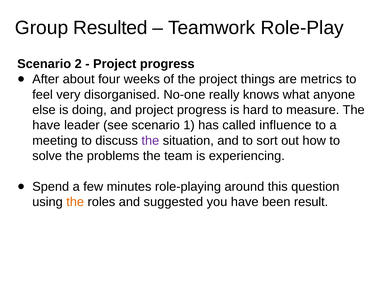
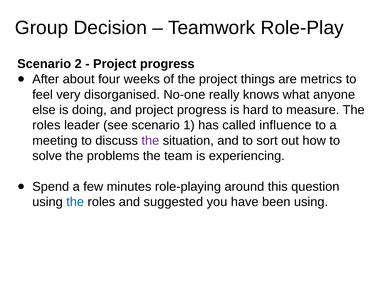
Resulted: Resulted -> Decision (110, 28)
have: have -> roles (46, 125)
the colour: orange -> blue (75, 202)
been result: result -> using (311, 202)
